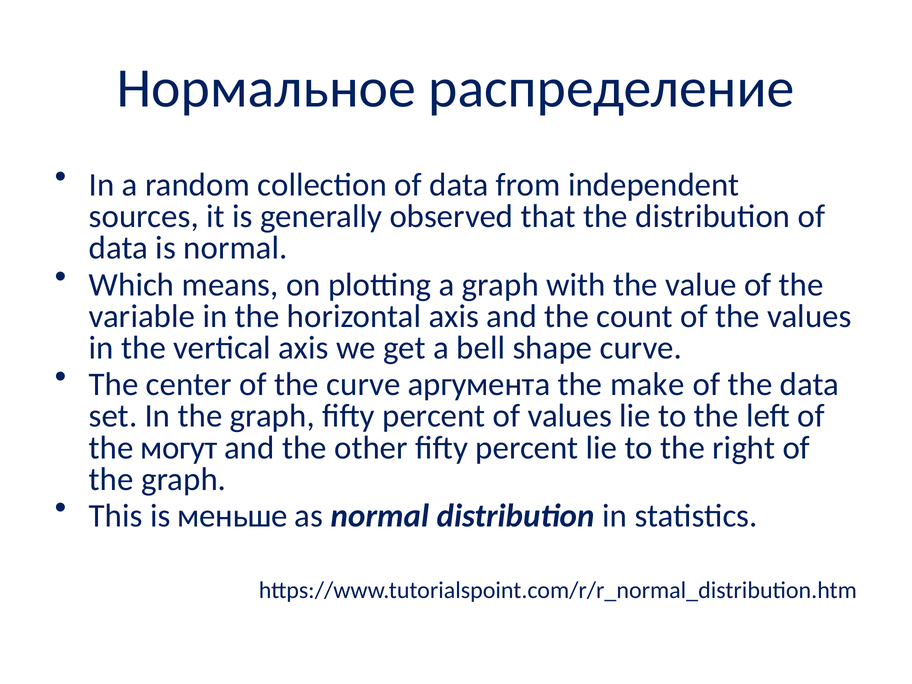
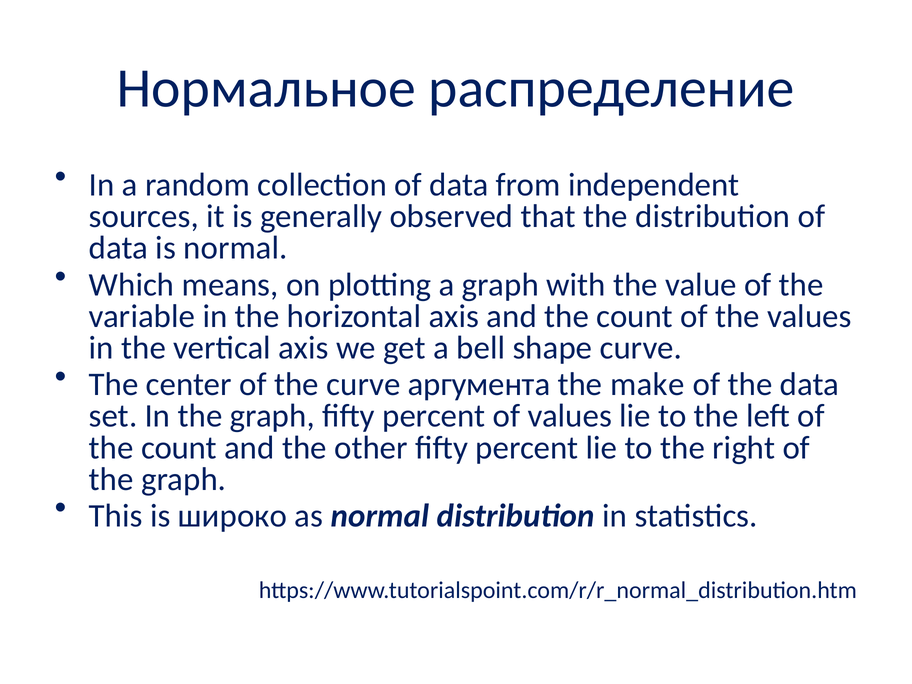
могут: могут -> count (179, 448)
меньше: меньше -> широко (232, 516)
